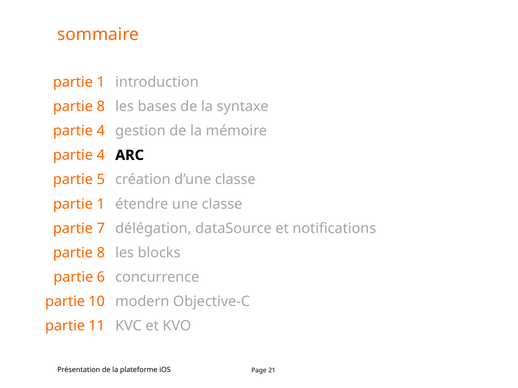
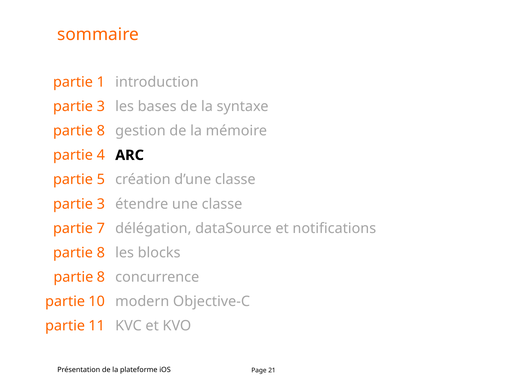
8: 8 -> 3 (101, 107)
4: 4 -> 8 (101, 131)
1: 1 -> 3 (101, 204)
6: 6 -> 8 (101, 277)
